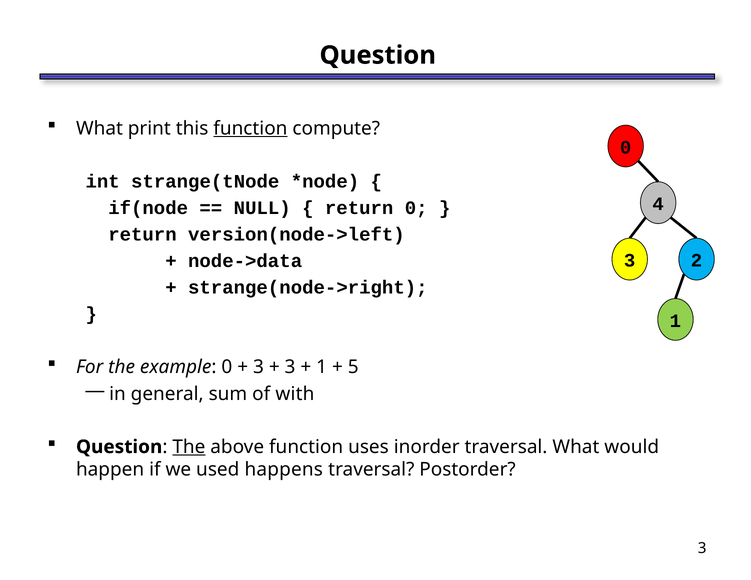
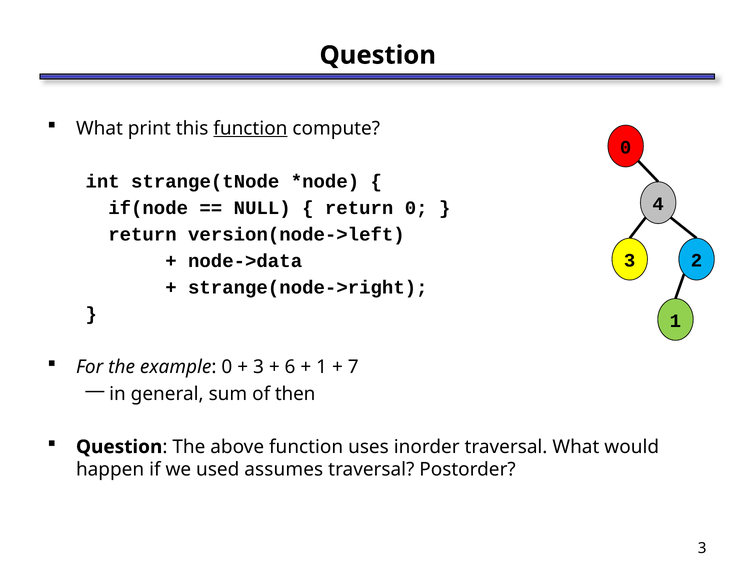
3: 3 -> 6 (290, 367)
5: 5 -> 7 (353, 367)
with: with -> then (295, 394)
The underline: present -> none (189, 447)
happens: happens -> assumes (284, 470)
